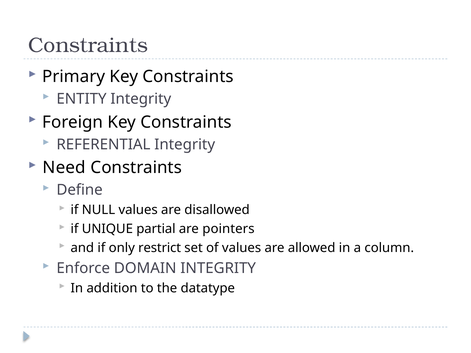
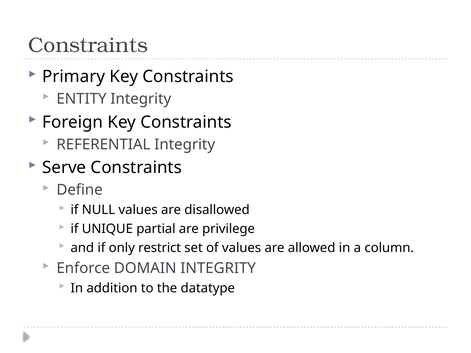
Need: Need -> Serve (64, 168)
pointers: pointers -> privilege (229, 229)
